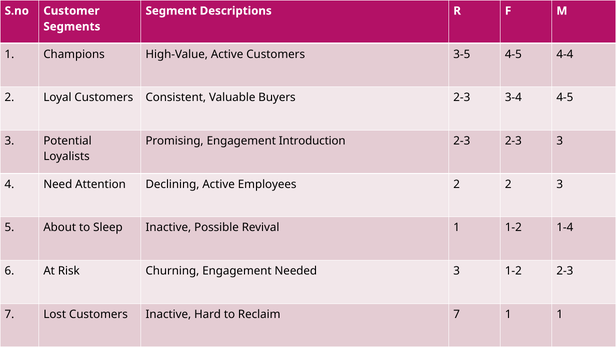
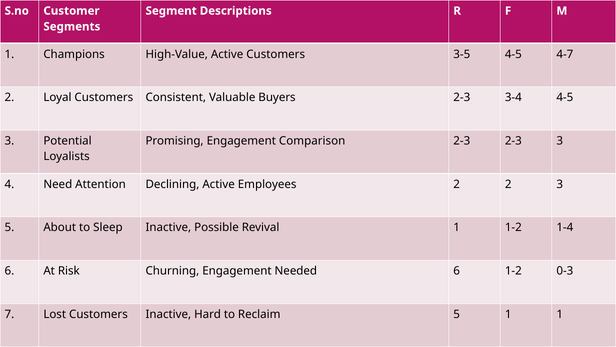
4-4: 4-4 -> 4-7 (565, 54)
Introduction: Introduction -> Comparison (312, 141)
Needed 3: 3 -> 6 (457, 271)
1-2 2-3: 2-3 -> 0-3 (565, 271)
Reclaim 7: 7 -> 5 (457, 314)
